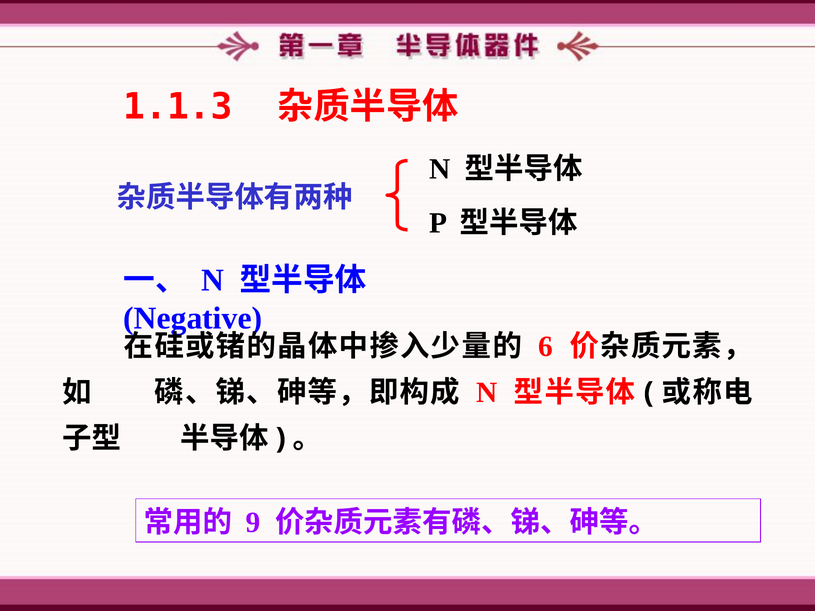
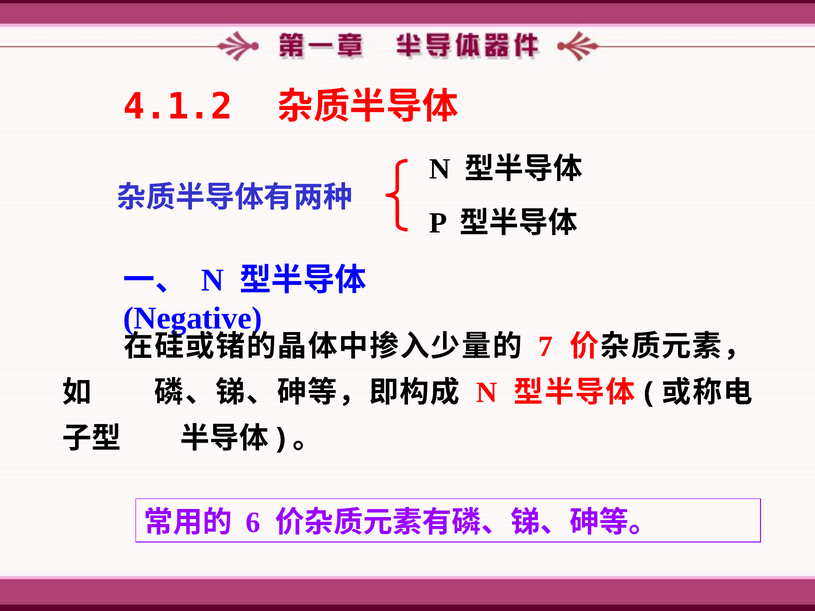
1.1.3: 1.1.3 -> 4.1.2 (178, 107)
6: 6 -> 7 (546, 347)
9: 9 -> 6 (253, 523)
